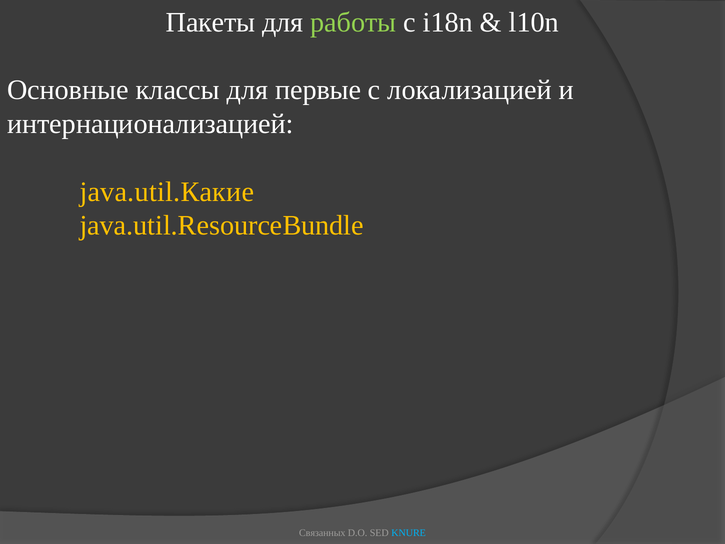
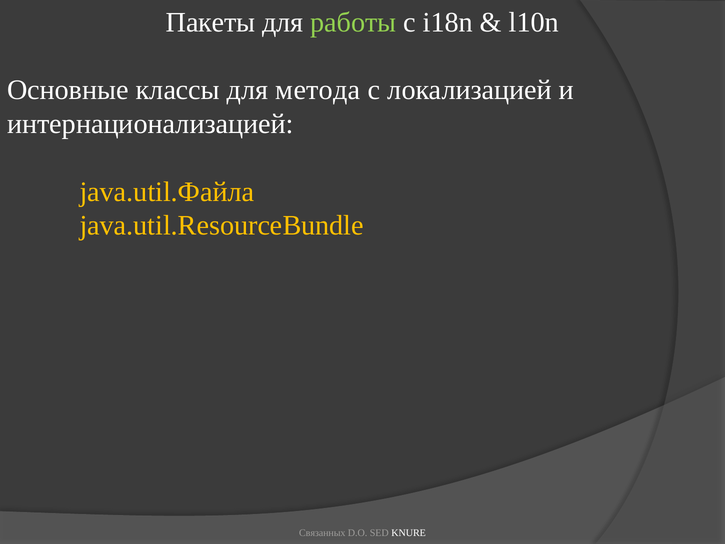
первые: первые -> метода (318, 90)
java.util.Какие: java.util.Какие -> java.util.Файла (167, 192)
KNURE colour: light blue -> white (409, 533)
